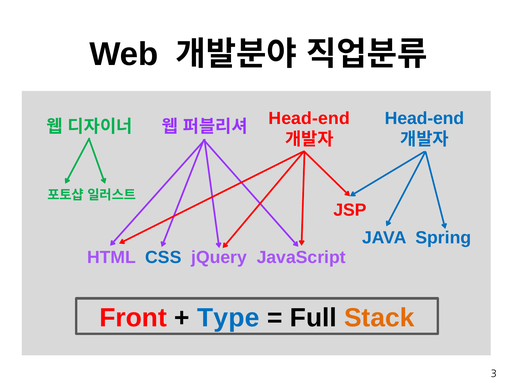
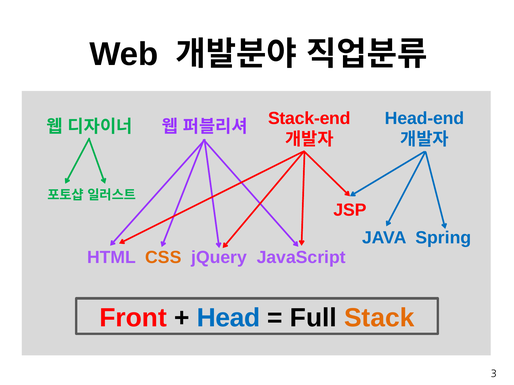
Head-end: Head-end -> Stack-end (309, 119)
CSS colour: blue -> orange (163, 258)
Type: Type -> Head (229, 318)
